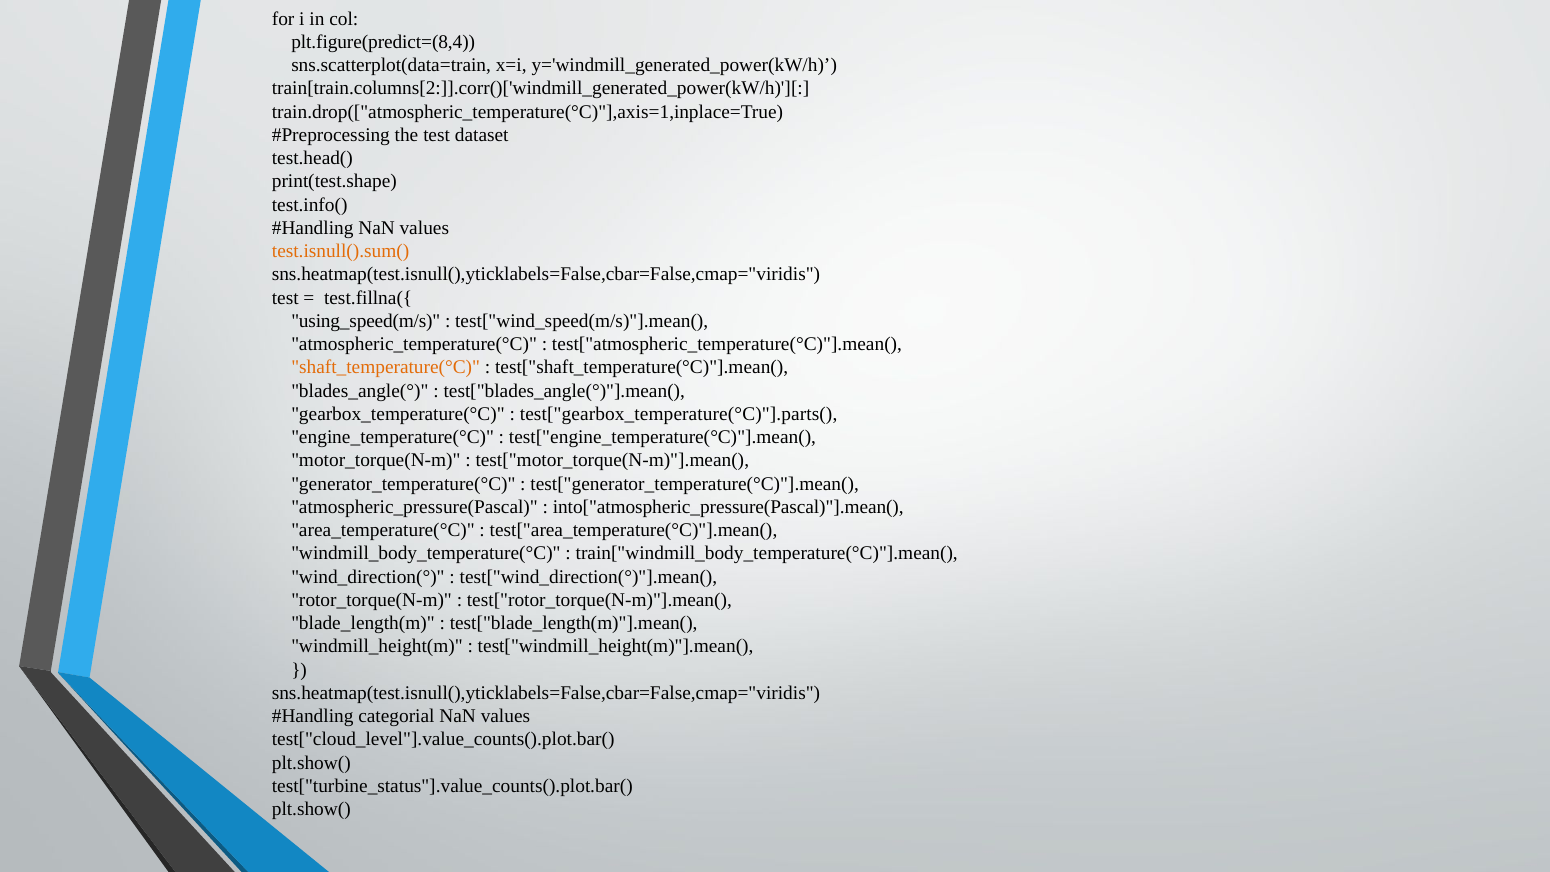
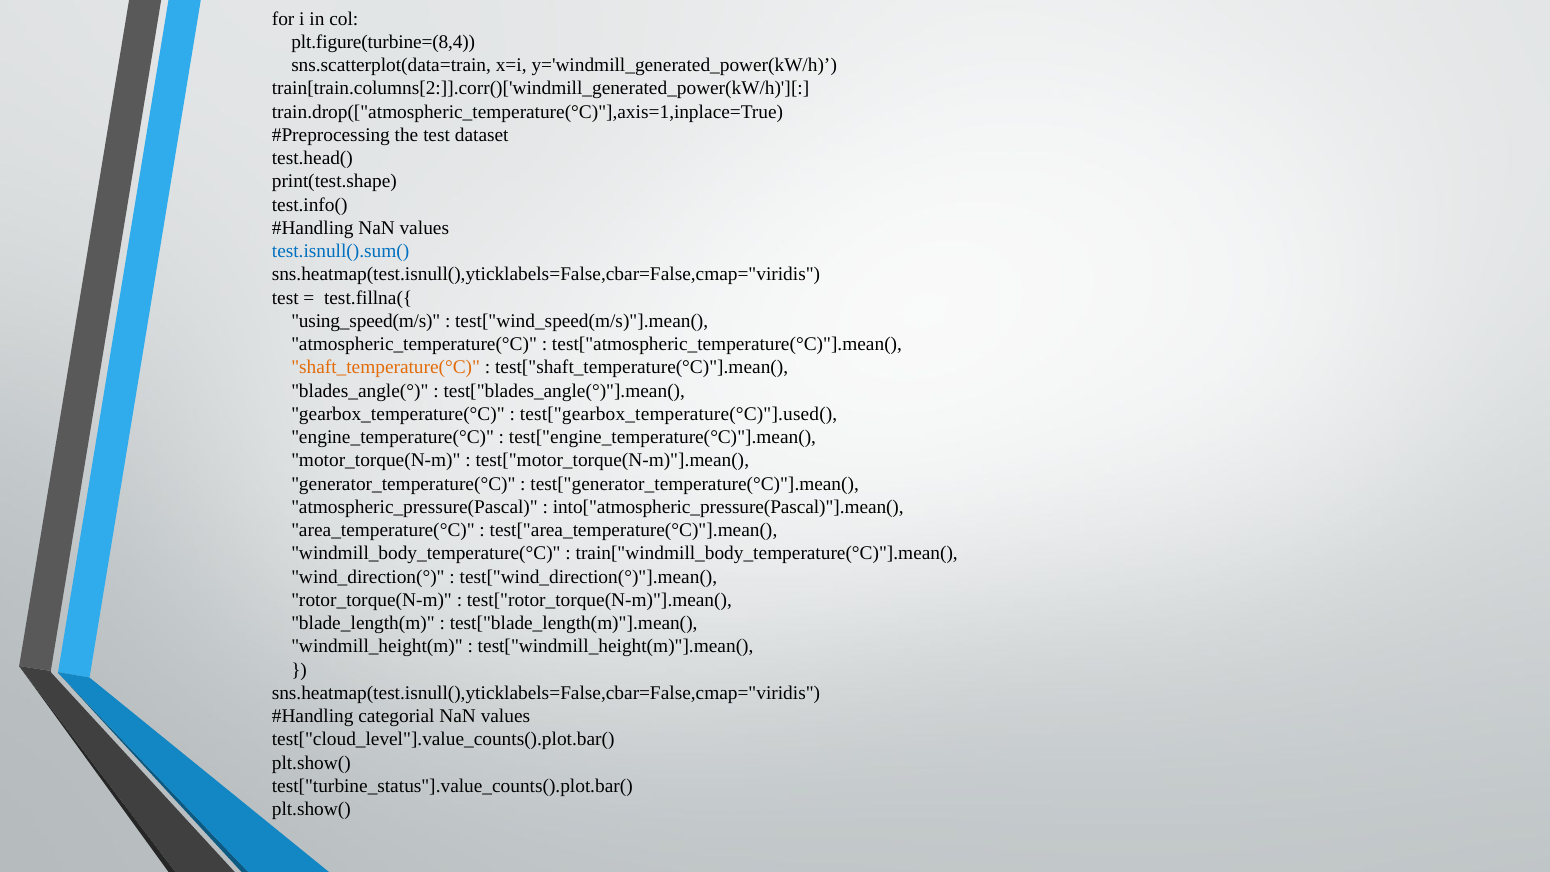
plt.figure(predict=(8,4: plt.figure(predict=(8,4 -> plt.figure(turbine=(8,4 (383, 42)
test.isnull().sum( colour: orange -> blue (341, 251)
test["gearbox_temperature(°C)"].parts(: test["gearbox_temperature(°C)"].parts( -> test["gearbox_temperature(°C)"].used( (679, 414)
